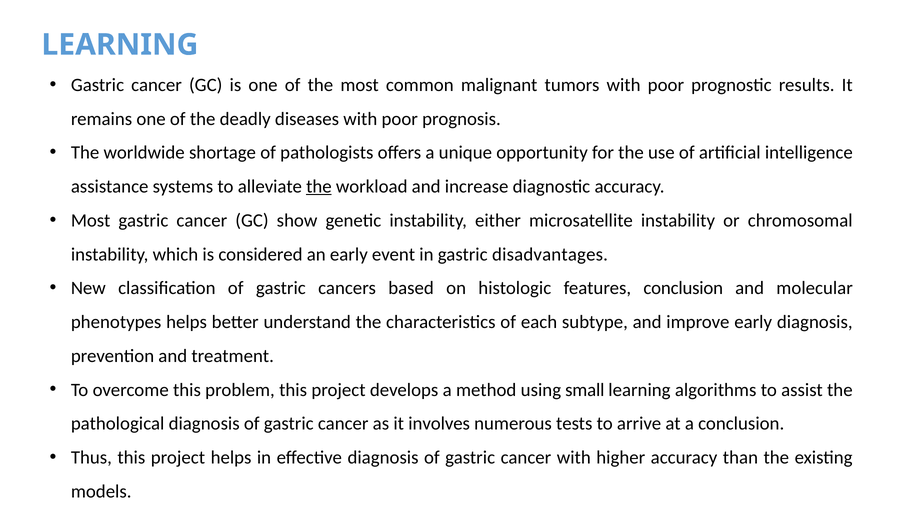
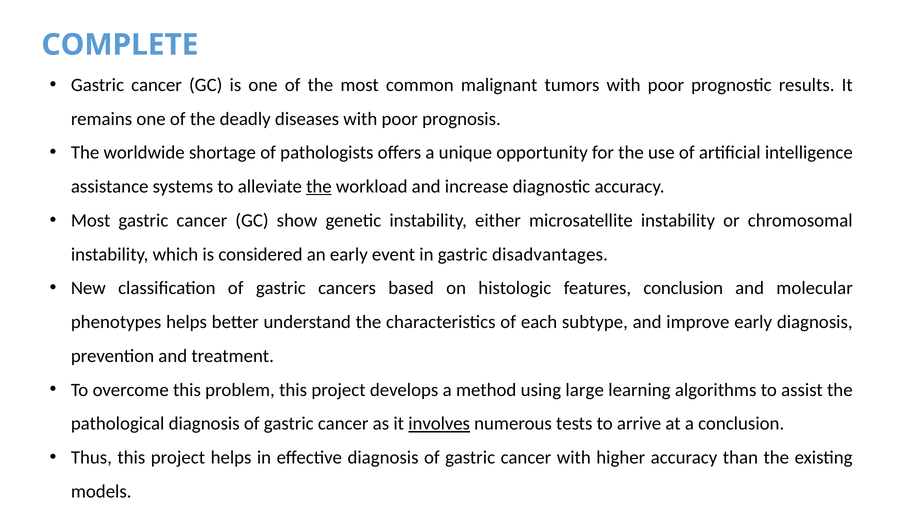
LEARNING: LEARNING -> COMPLETE (120, 45)
small: small -> large (585, 390)
involves underline: none -> present (439, 424)
